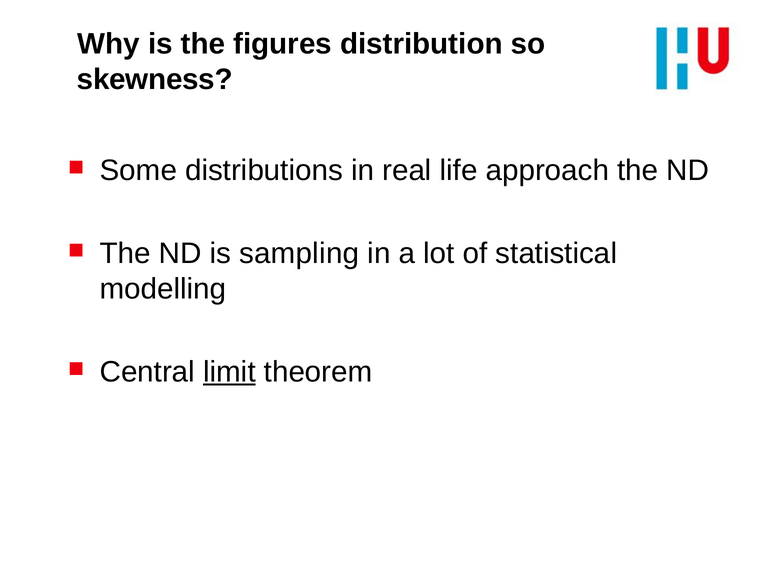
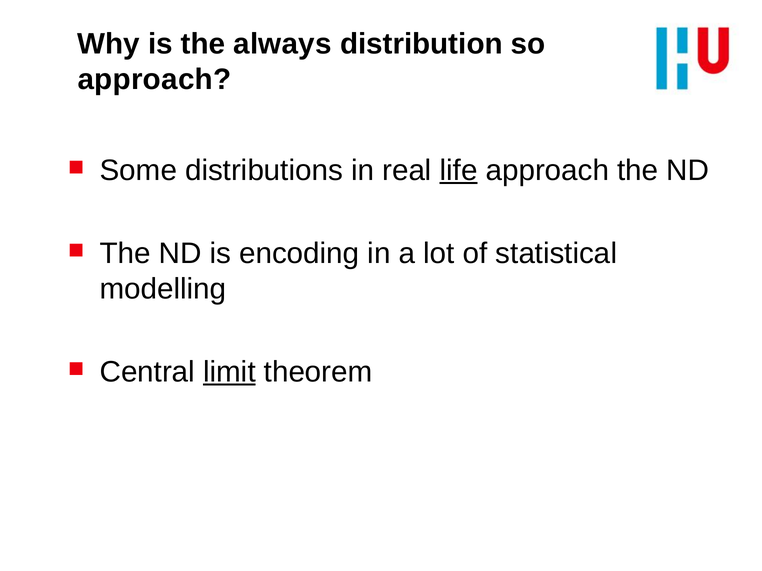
figures: figures -> always (283, 44)
skewness: skewness -> approach (154, 80)
life underline: none -> present (459, 171)
sampling: sampling -> encoding (299, 254)
